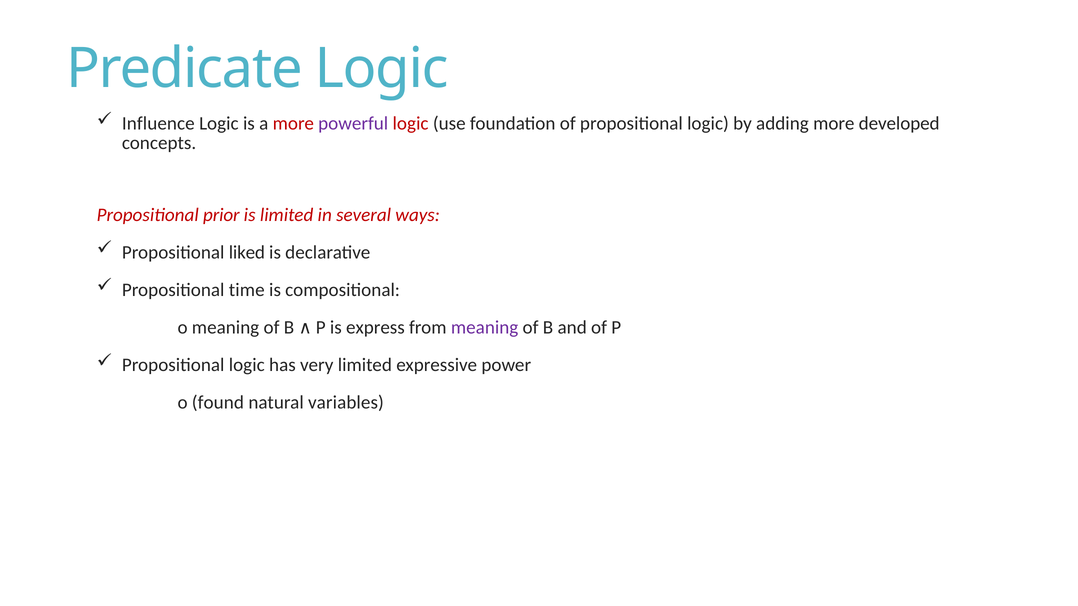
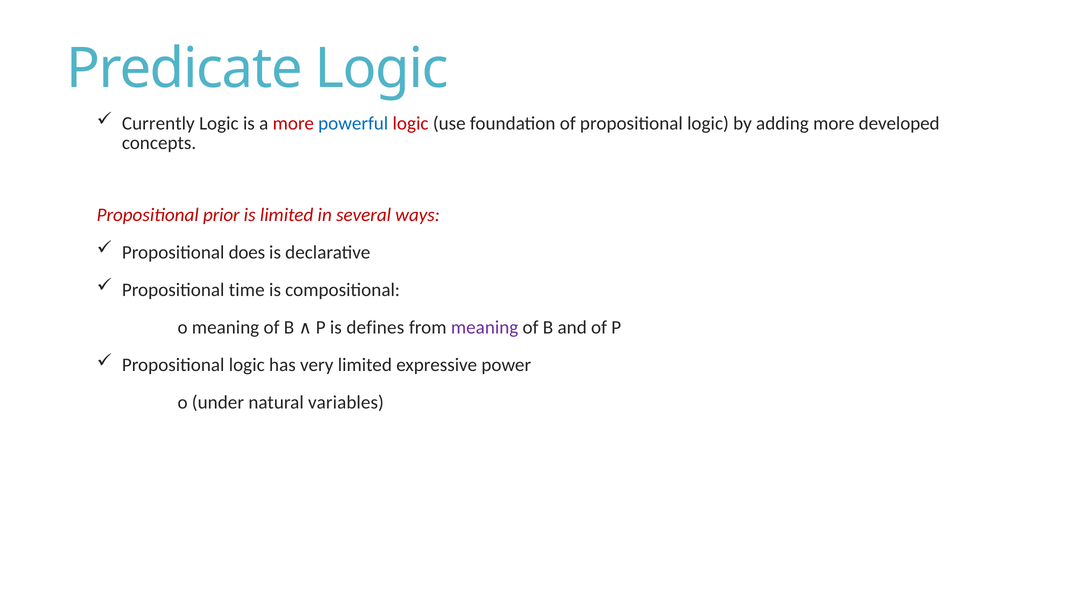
Influence: Influence -> Currently (158, 124)
powerful colour: purple -> blue (353, 124)
liked: liked -> does (247, 252)
express: express -> defines (375, 328)
found: found -> under (218, 403)
